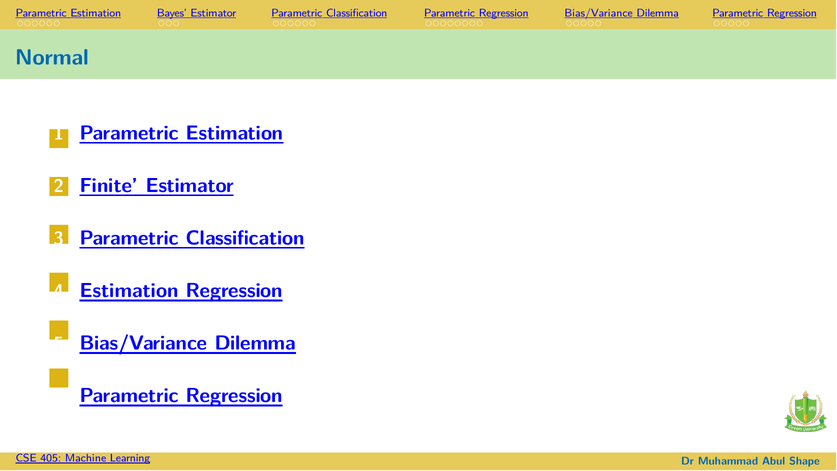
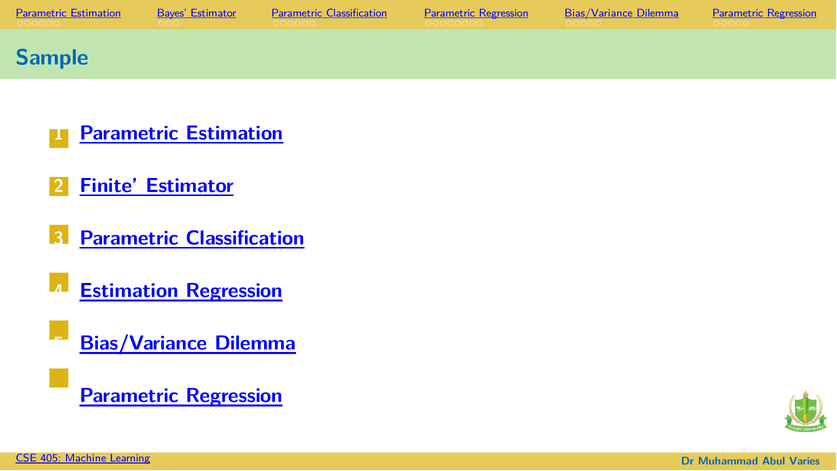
Normal: Normal -> Sample (52, 57)
Shape: Shape -> Varies (804, 461)
